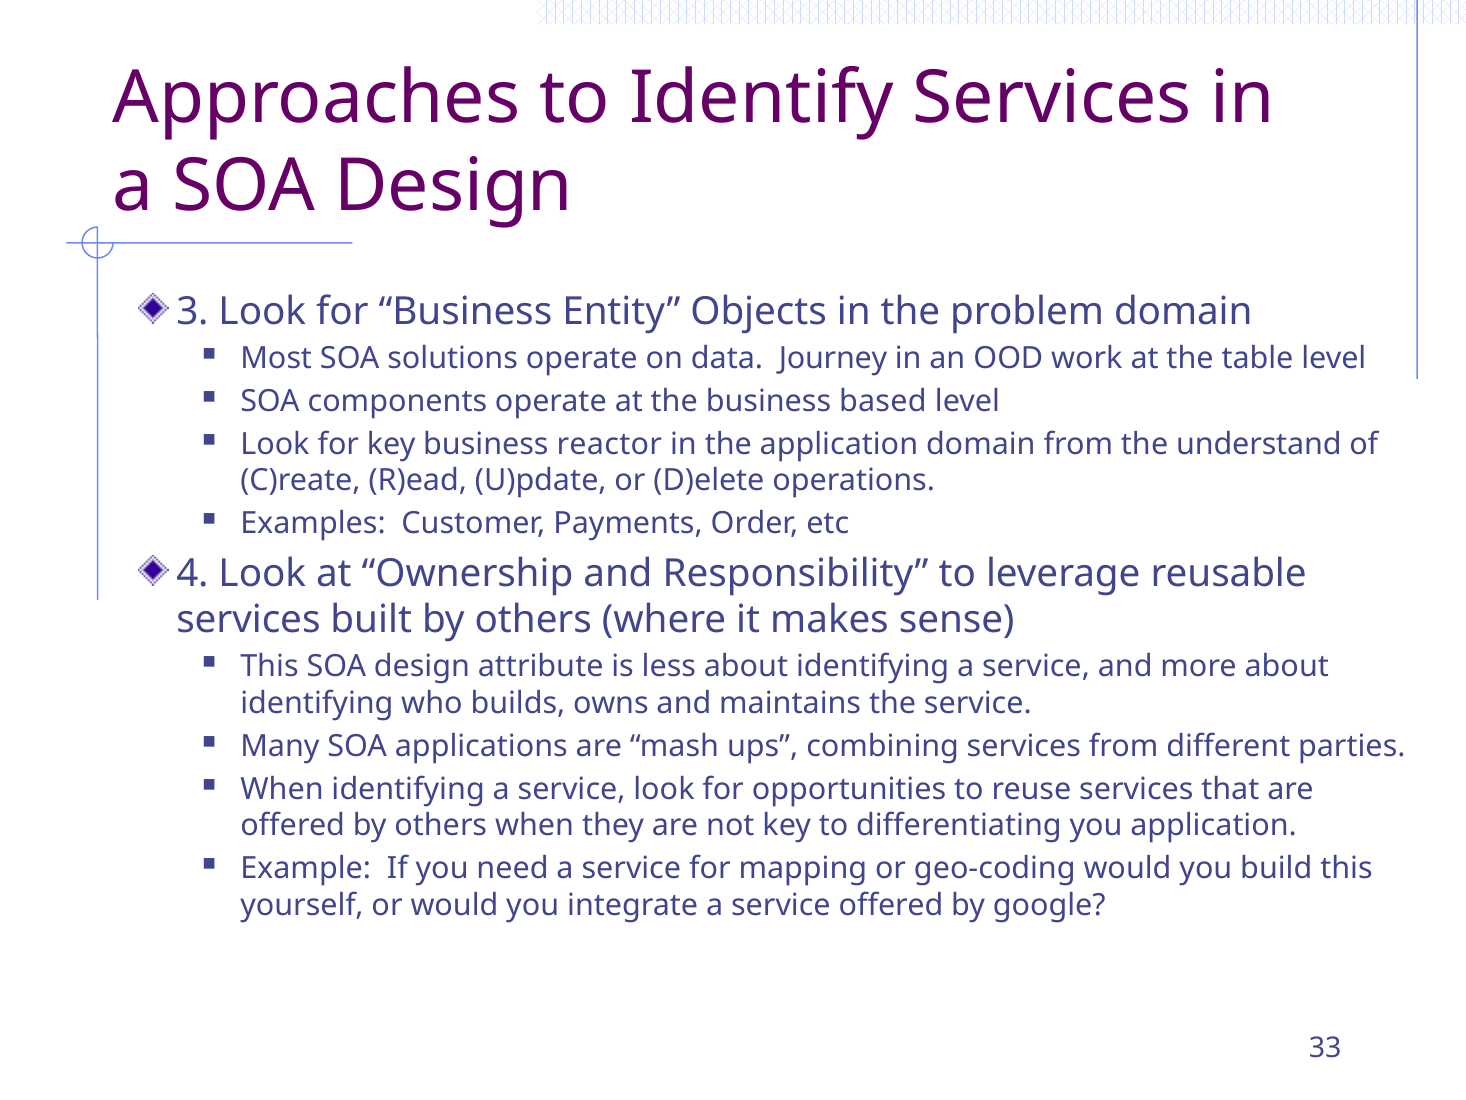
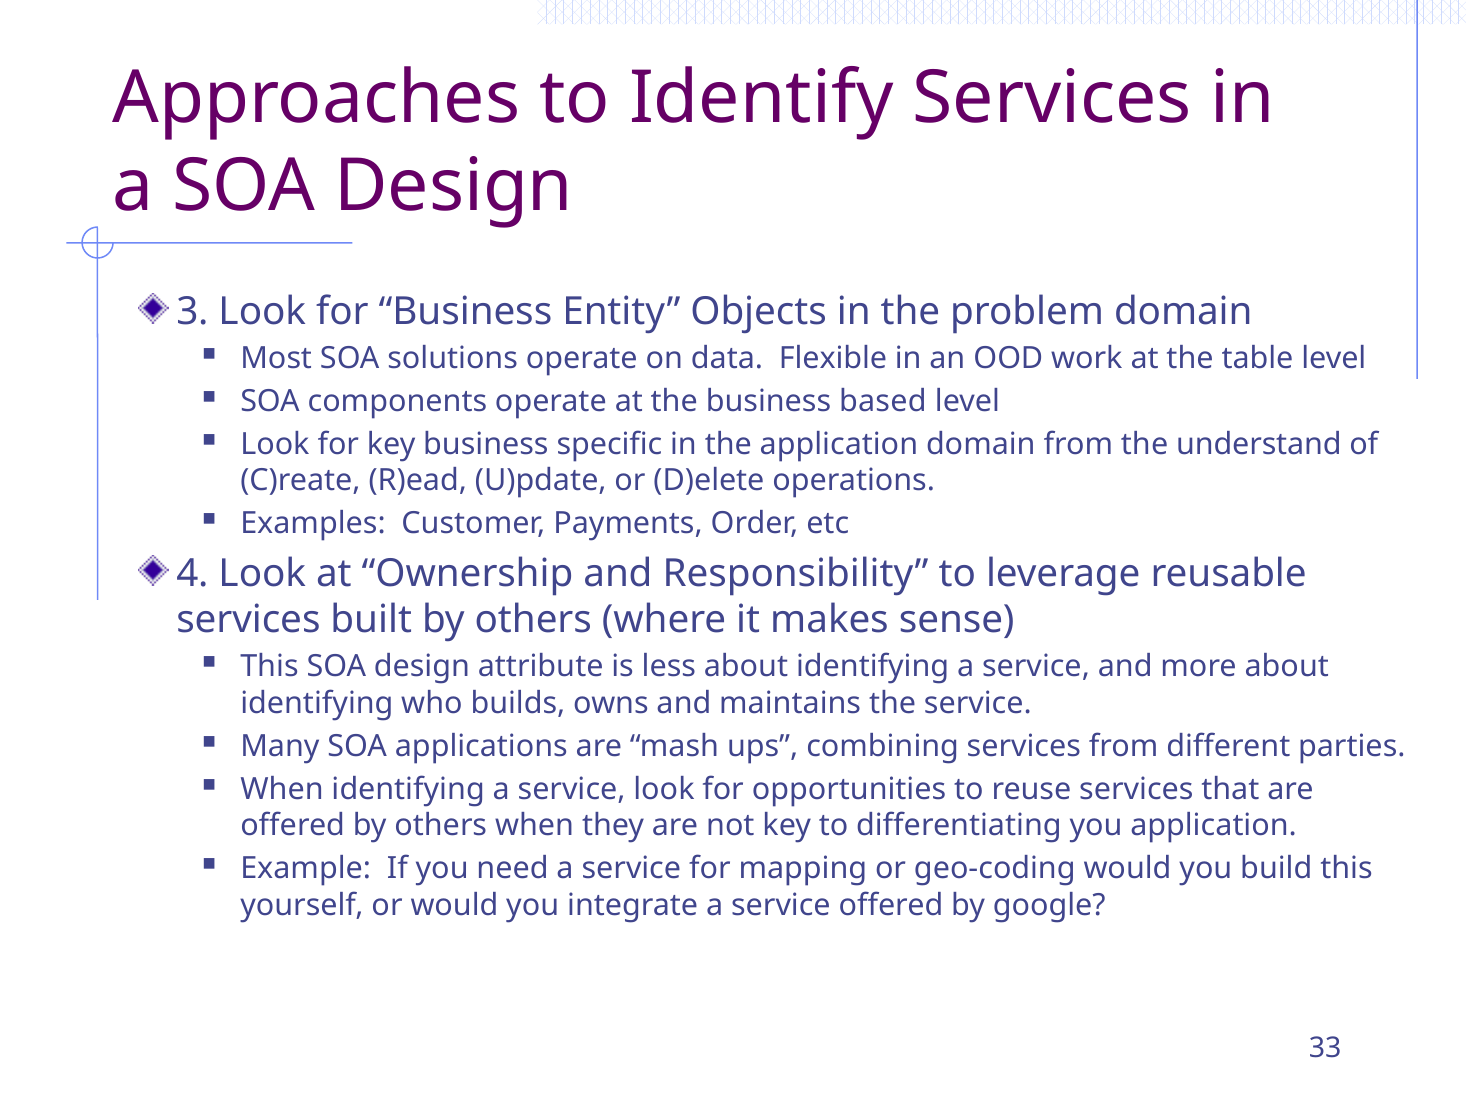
Journey: Journey -> Flexible (833, 358)
reactor: reactor -> specific (609, 444)
